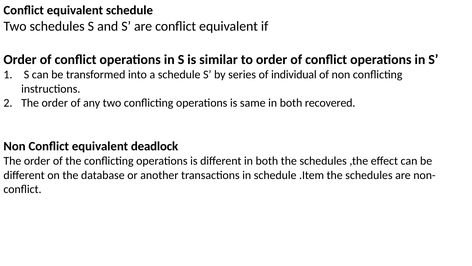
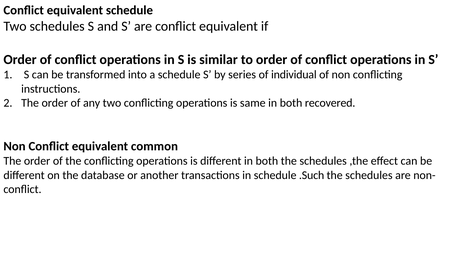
deadlock: deadlock -> common (154, 146)
.Item: .Item -> .Such (312, 175)
